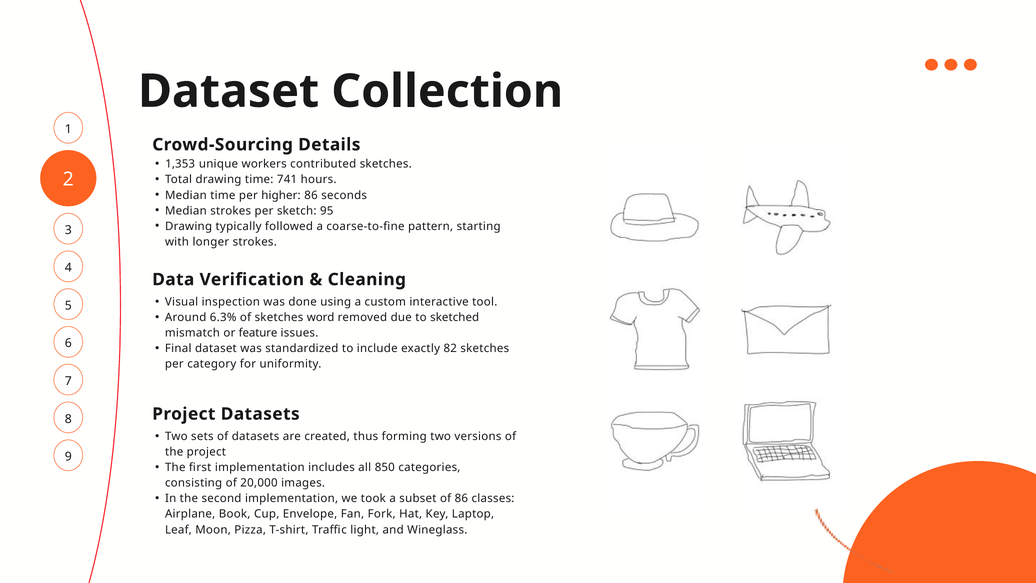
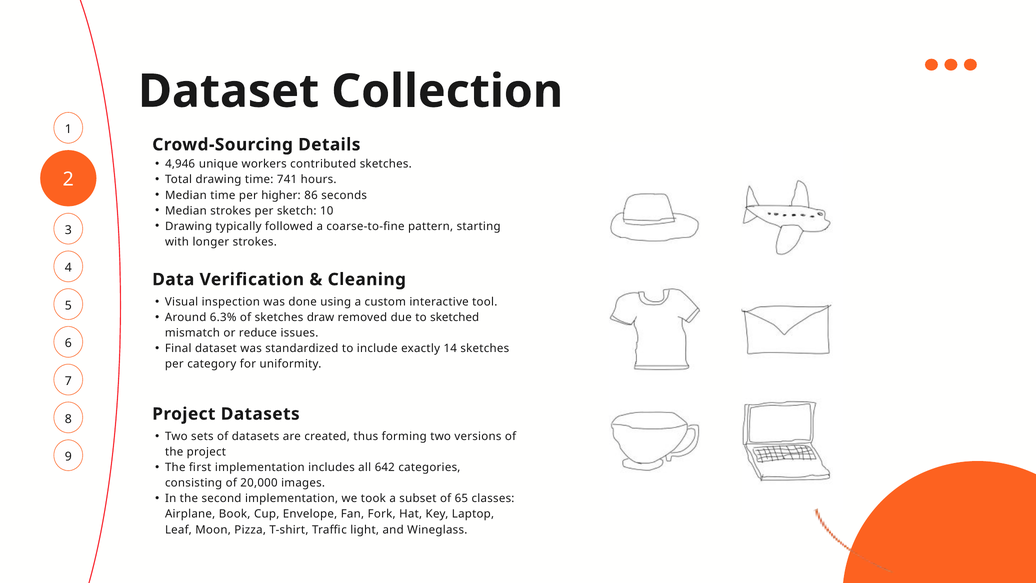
1,353: 1,353 -> 4,946 (180, 164)
95: 95 -> 10 (327, 211)
word: word -> draw (321, 317)
feature: feature -> reduce (258, 333)
82: 82 -> 14 (450, 348)
850: 850 -> 642 (385, 467)
of 86: 86 -> 65 (461, 498)
